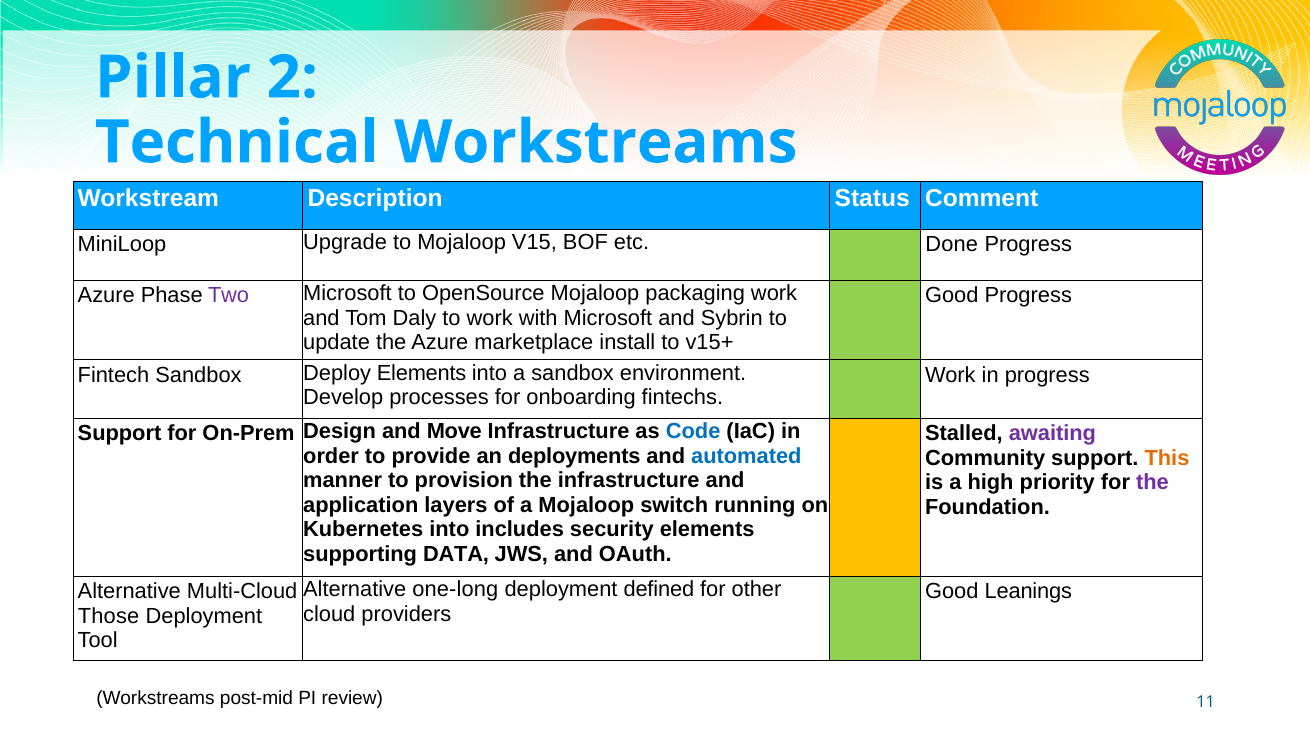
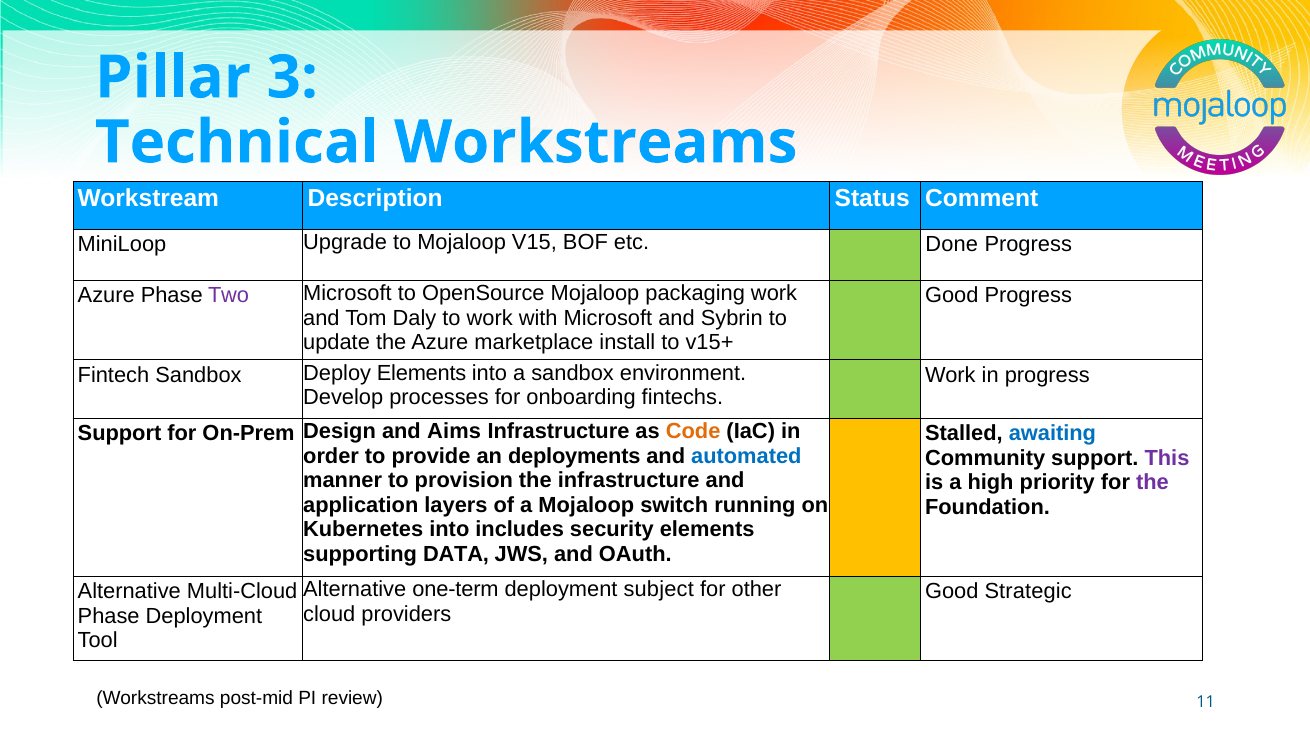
2: 2 -> 3 (292, 78)
Move: Move -> Aims (454, 432)
Code colour: blue -> orange (693, 432)
awaiting colour: purple -> blue (1052, 433)
This colour: orange -> purple (1167, 458)
one-long: one-long -> one-term (456, 589)
defined: defined -> subject (659, 589)
Leanings: Leanings -> Strategic (1028, 591)
Those: Those -> Phase (109, 616)
